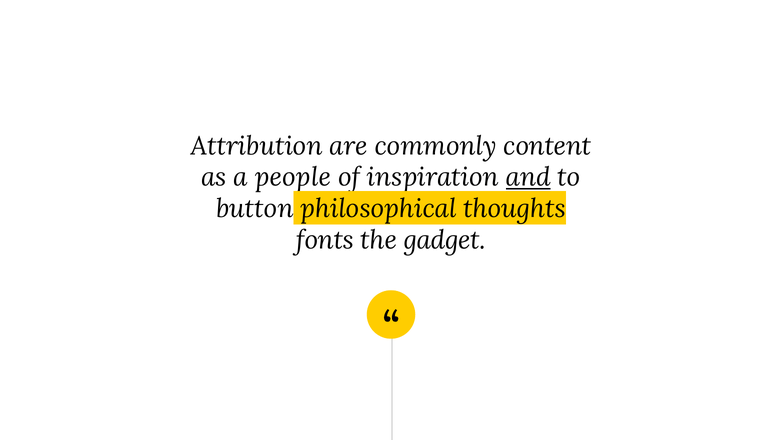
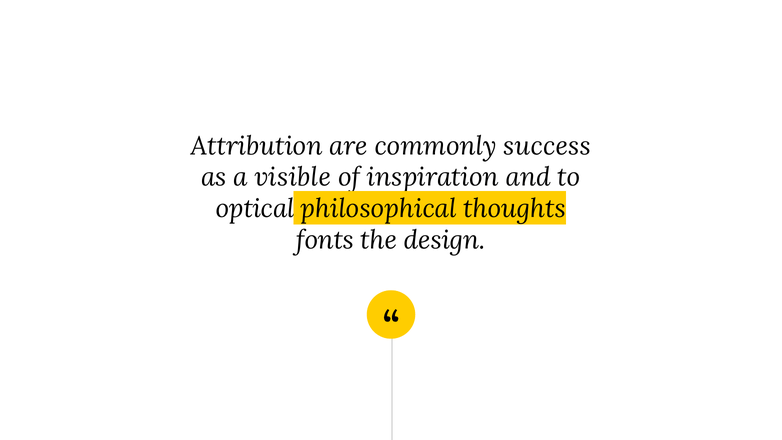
content: content -> success (547, 146)
people: people -> visible (293, 177)
and underline: present -> none (528, 177)
button: button -> optical (255, 209)
gadget: gadget -> design (445, 240)
